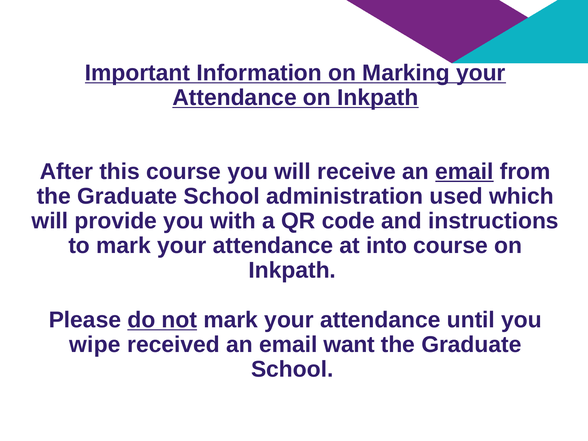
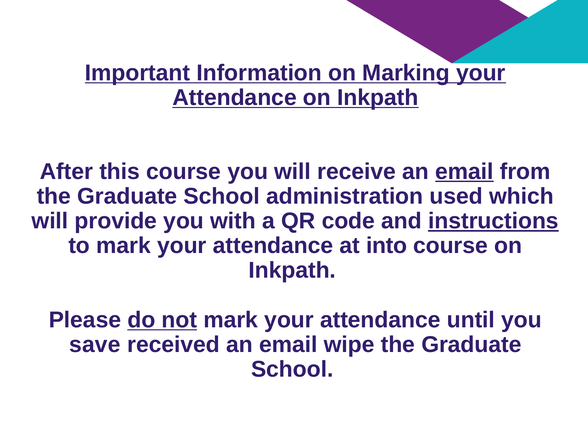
instructions underline: none -> present (493, 221)
wipe: wipe -> save (95, 345)
want: want -> wipe (349, 345)
